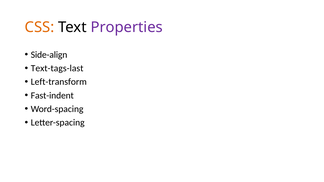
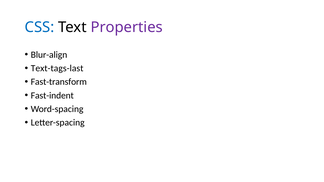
CSS colour: orange -> blue (40, 27)
Side-align: Side-align -> Blur-align (49, 55)
Left-transform: Left-transform -> Fast-transform (59, 82)
